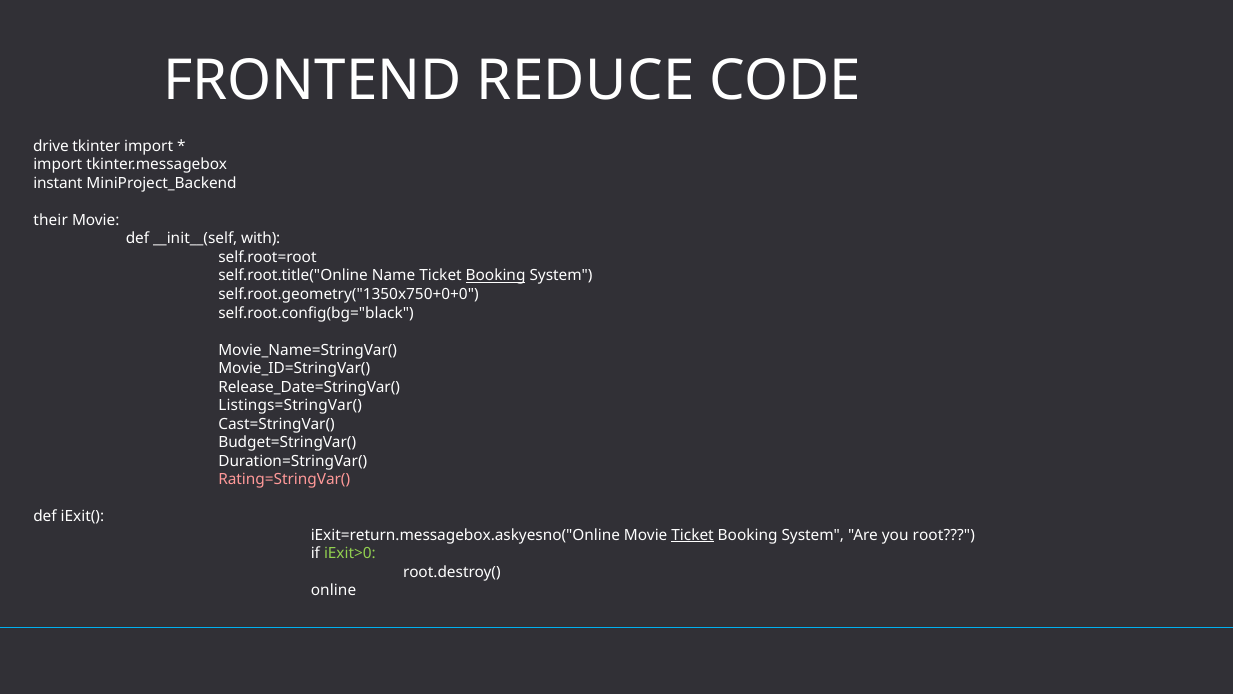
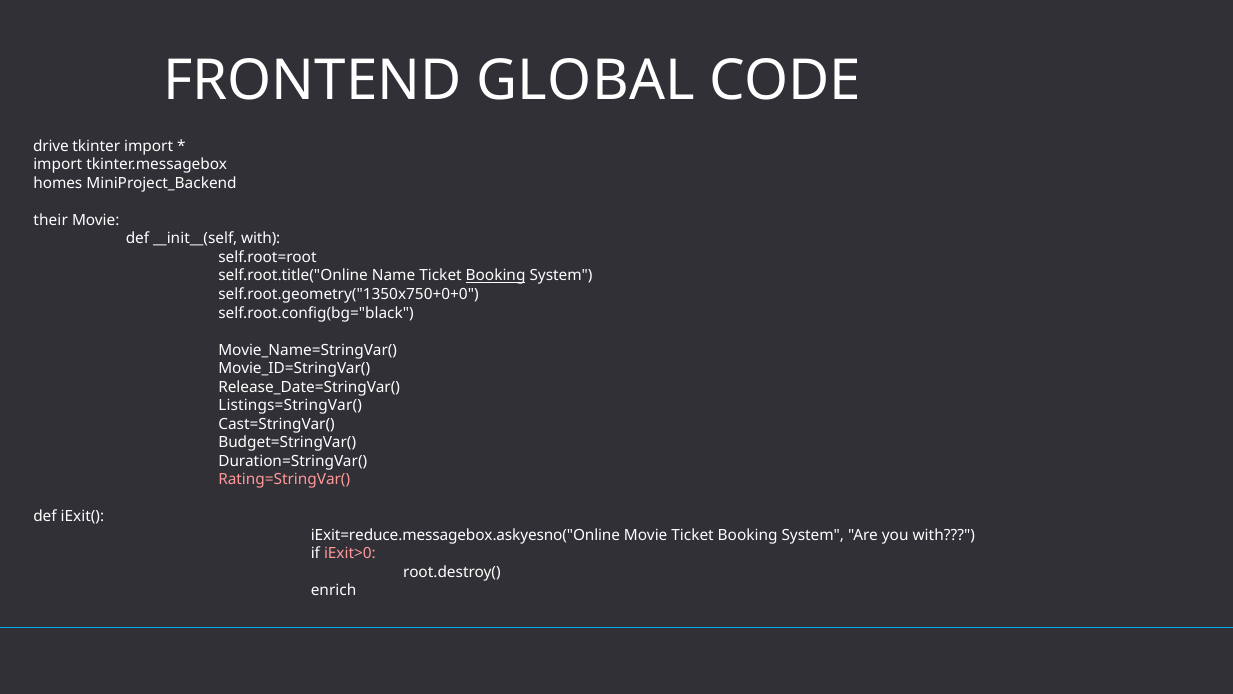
REDUCE: REDUCE -> GLOBAL (586, 80)
instant: instant -> homes (58, 183)
iExit=return.messagebox.askyesno("Online: iExit=return.messagebox.askyesno("Online -> iExit=reduce.messagebox.askyesno("Online (465, 535)
Ticket underline: present -> none (693, 535)
you root: root -> with (944, 535)
iExit>0 colour: light green -> pink (350, 553)
online: online -> enrich (334, 590)
